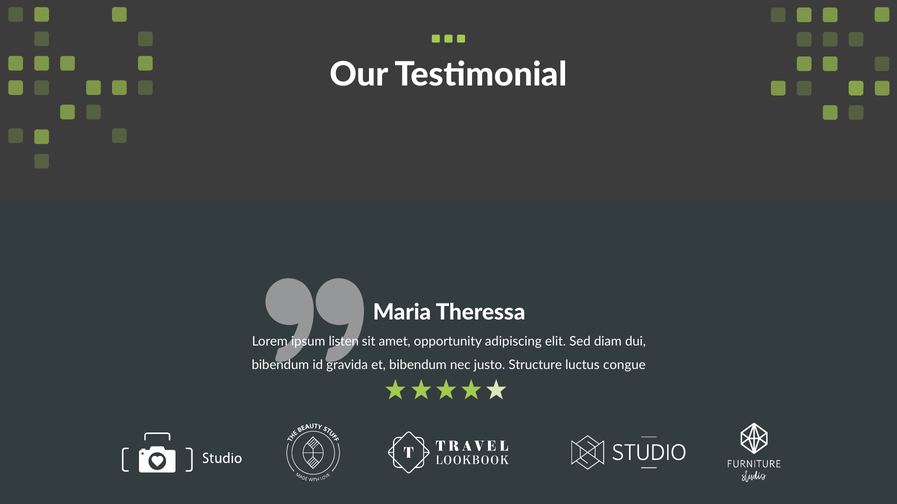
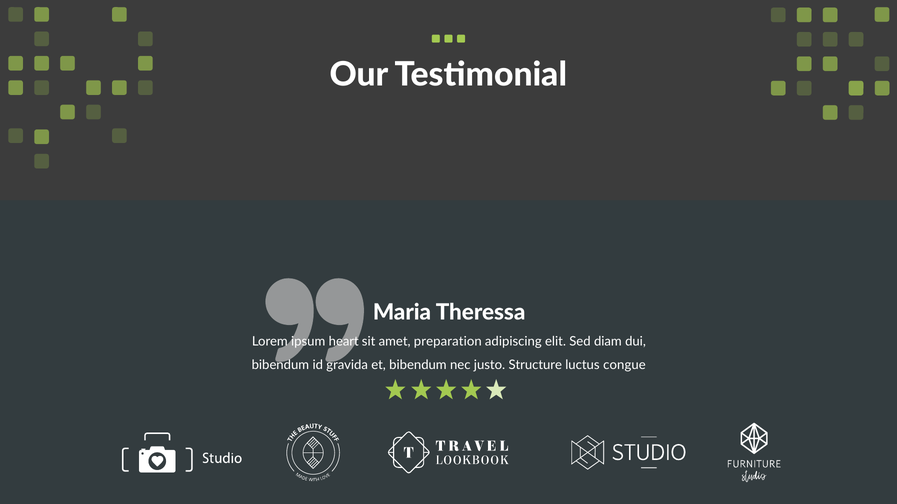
listen: listen -> heart (344, 342)
opportunity: opportunity -> preparation (448, 342)
